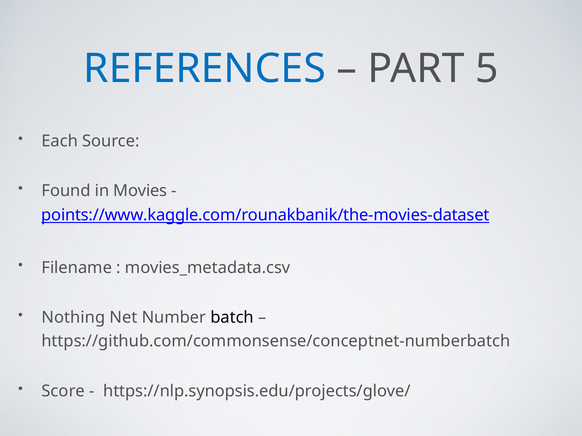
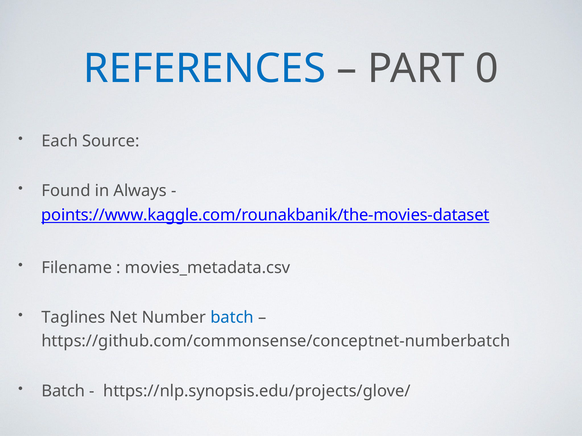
5: 5 -> 0 (487, 69)
Movies: Movies -> Always (140, 191)
Nothing: Nothing -> Taglines (73, 318)
batch colour: black -> blue (232, 318)
Score: Score -> Batch (63, 391)
